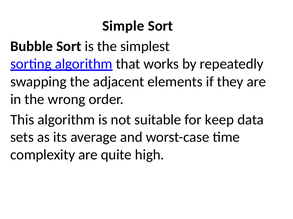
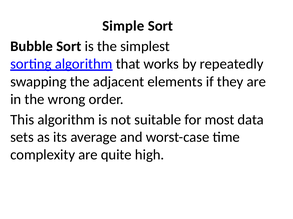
keep: keep -> most (220, 120)
